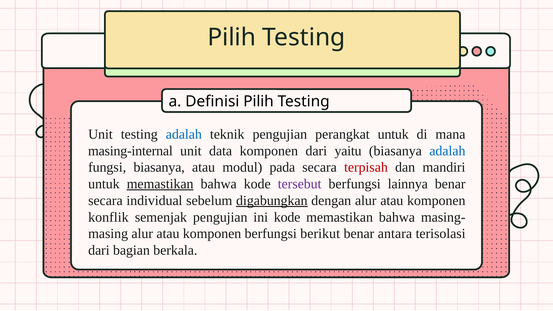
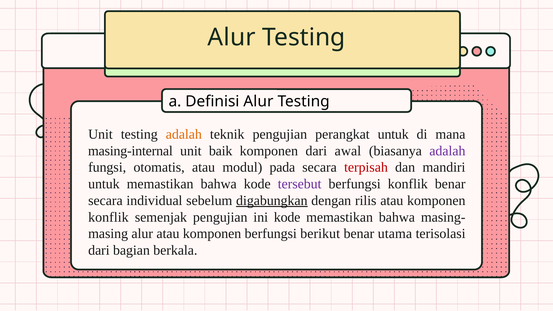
Pilih: Pilih -> Alur (232, 38)
Definisi Pilih: Pilih -> Alur (258, 102)
adalah colour: blue -> orange (184, 134)
data: data -> baik (221, 151)
yaitu: yaitu -> awal (348, 151)
adalah colour: blue -> purple (447, 151)
fungsi biasanya: biasanya -> otomatis (159, 167)
memastikan underline: present -> none (160, 184)
berfungsi lainnya: lainnya -> konflik (408, 184)
dengan alur: alur -> rilis (366, 201)
antara: antara -> utama (395, 234)
